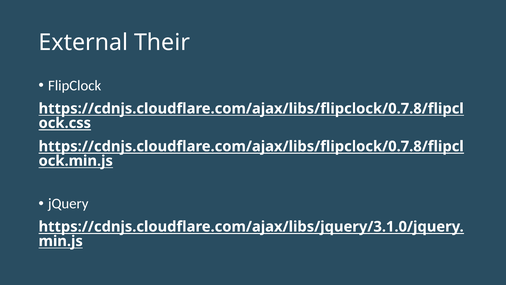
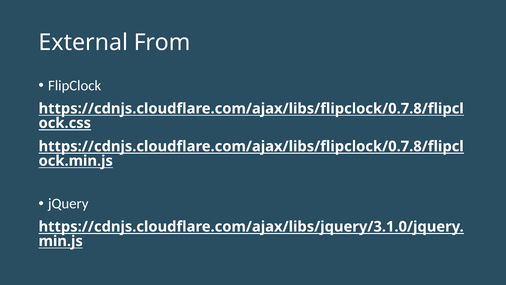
Their: Their -> From (162, 43)
